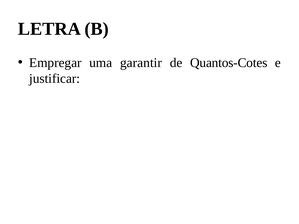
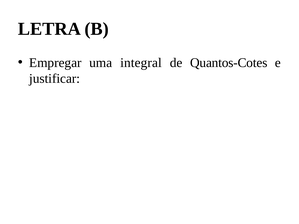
garantir: garantir -> integral (141, 63)
